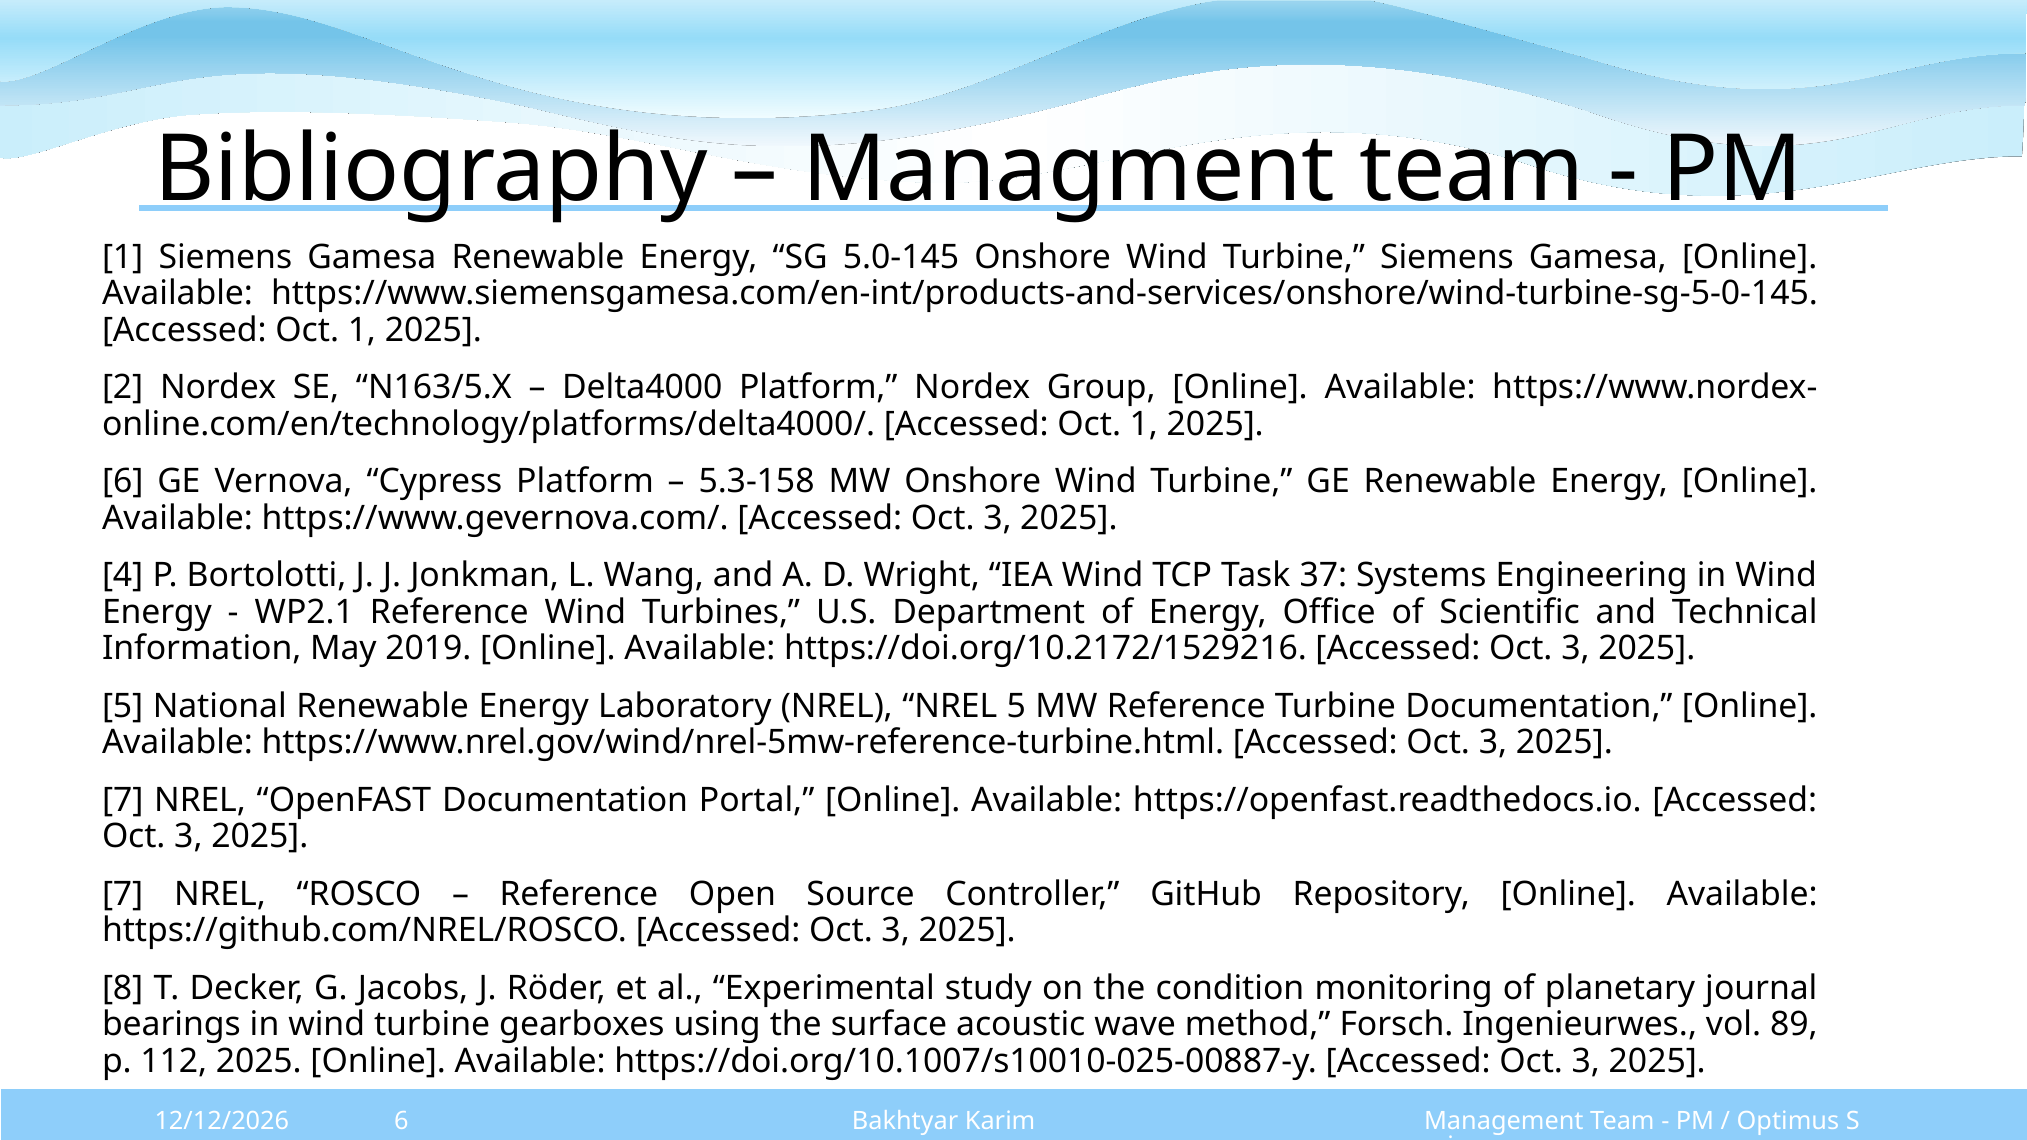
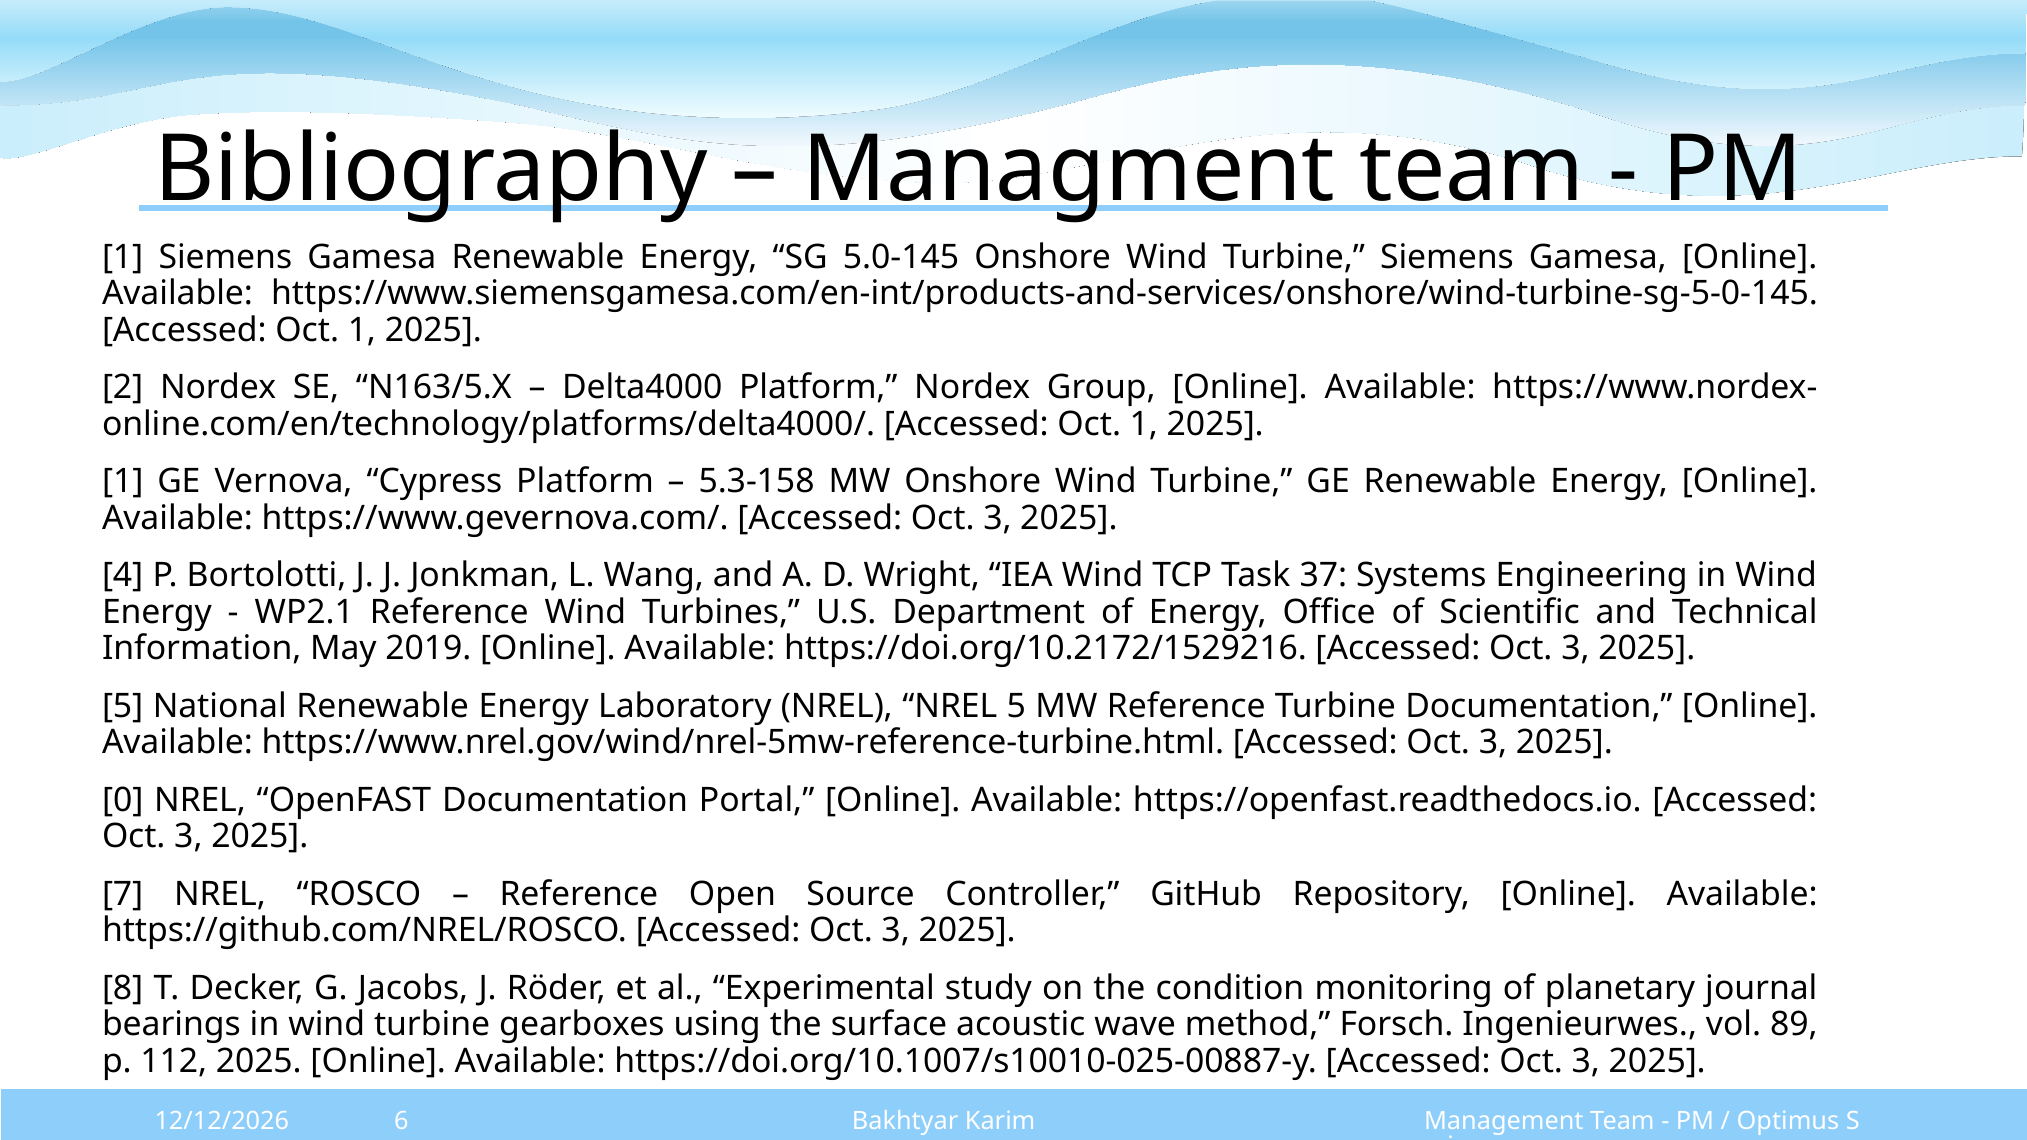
6: 6 -> 1 (123, 482)
7: 7 -> 0 (123, 800)
